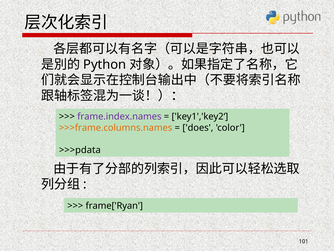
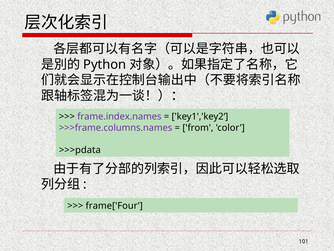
>>>frame.columns.names colour: orange -> purple (116, 128)
does: does -> from (198, 128)
frame['Ryan: frame['Ryan -> frame['Four (114, 205)
